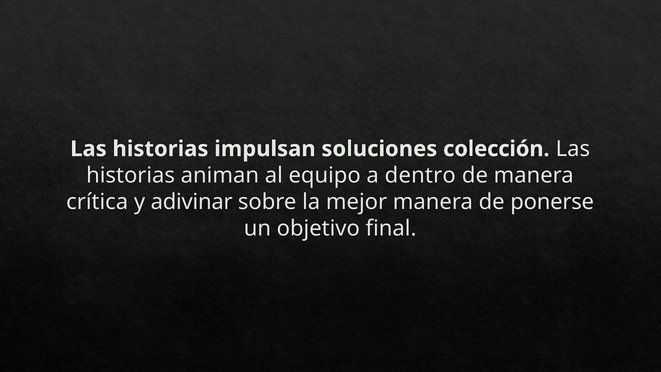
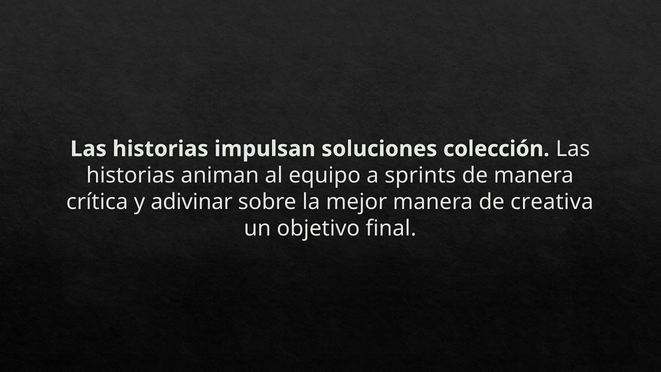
dentro: dentro -> sprints (420, 175)
ponerse: ponerse -> creativa (552, 202)
